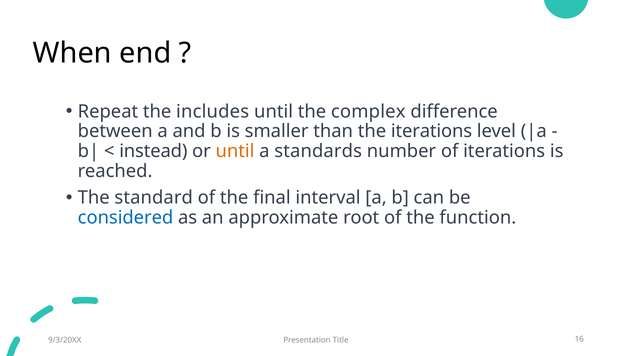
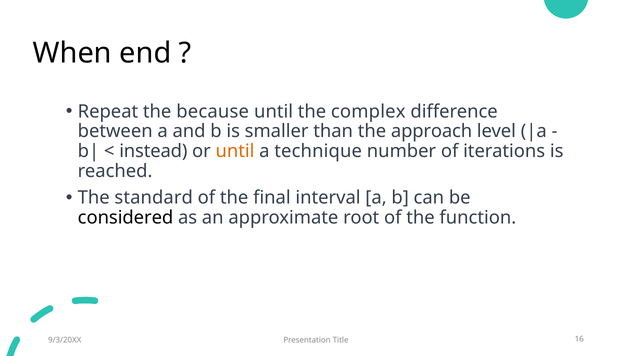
includes: includes -> because (213, 111)
the iterations: iterations -> approach (432, 131)
standards: standards -> technique (318, 151)
considered colour: blue -> black (126, 217)
